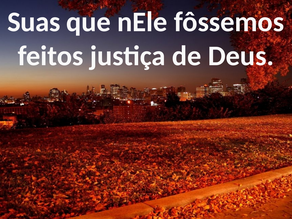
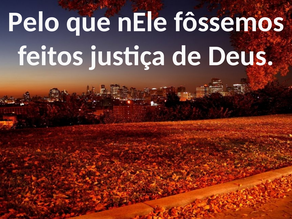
Suas: Suas -> Pelo (34, 22)
